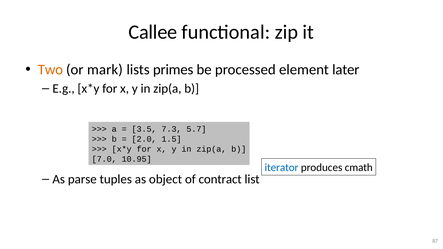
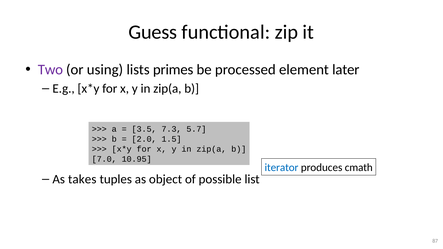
Callee: Callee -> Guess (153, 32)
Two colour: orange -> purple (50, 70)
mark: mark -> using (105, 70)
parse: parse -> takes (82, 179)
contract: contract -> possible (220, 179)
